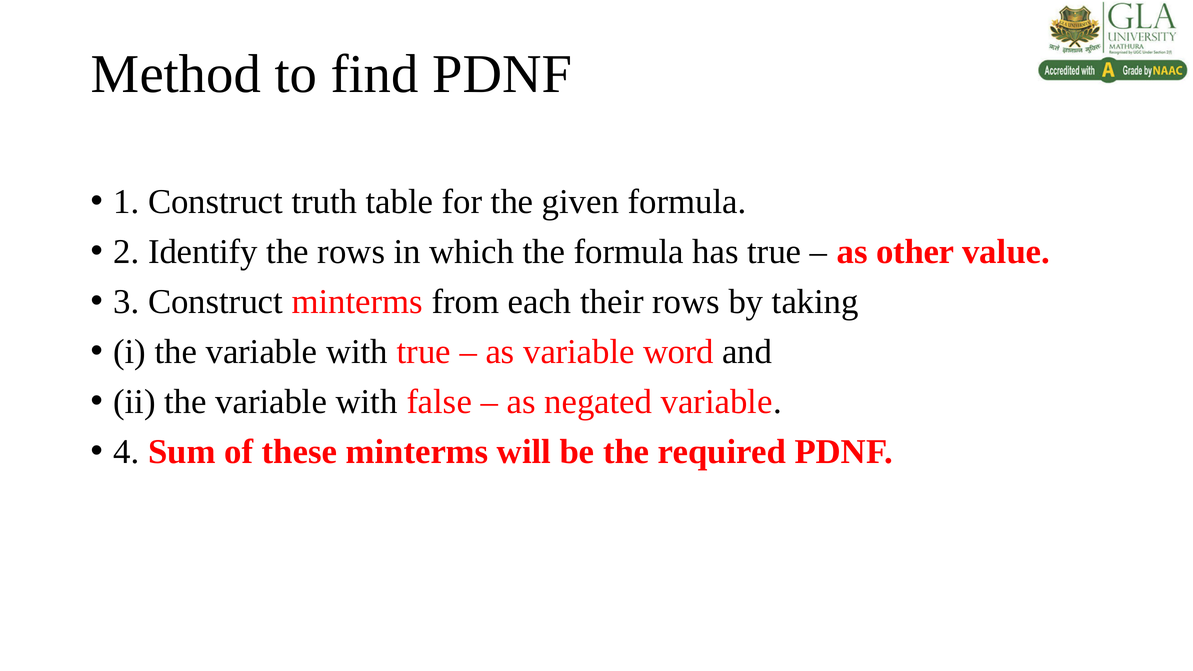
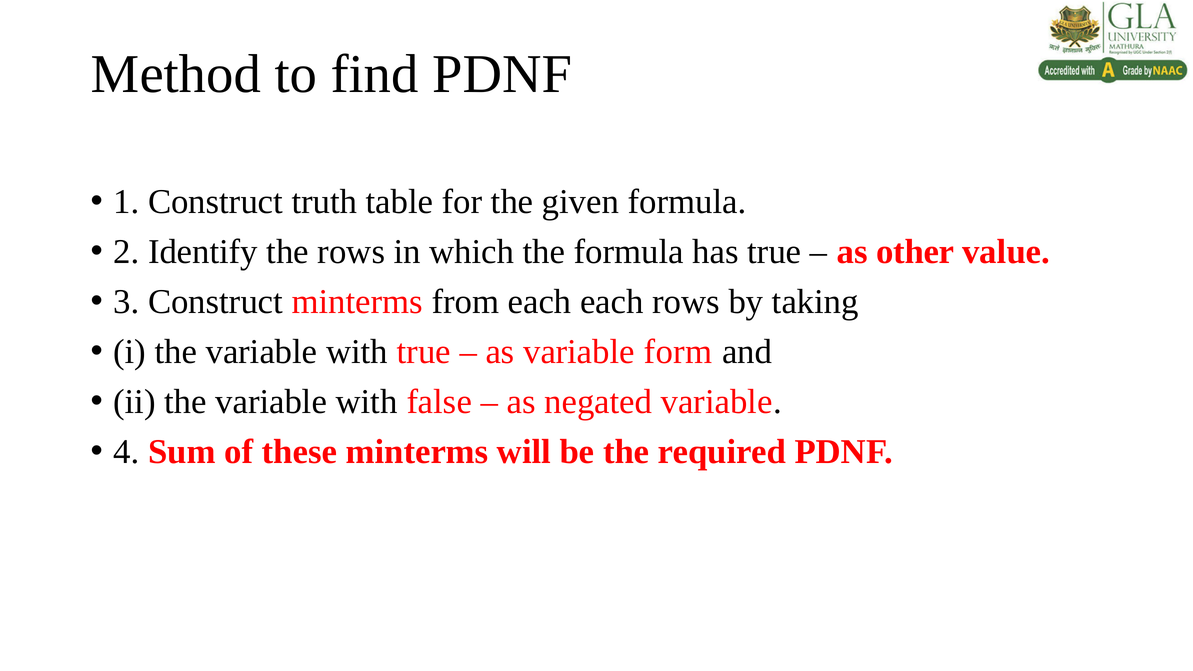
each their: their -> each (612, 302)
word: word -> form (678, 352)
